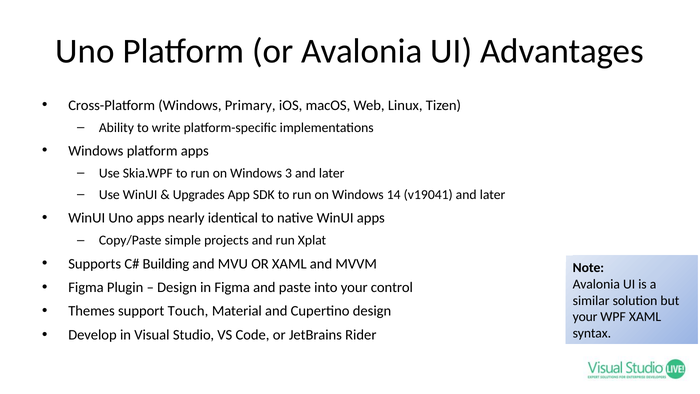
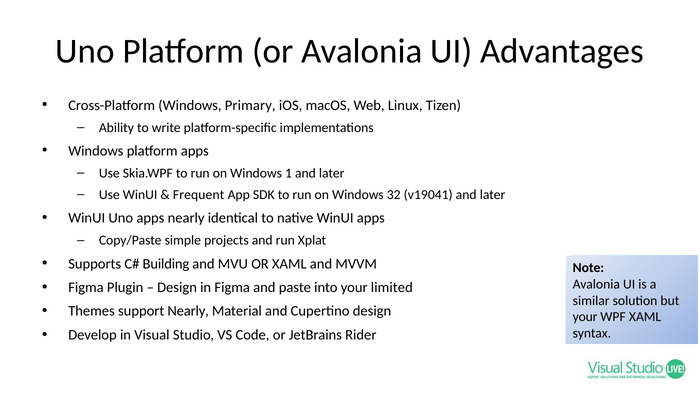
3: 3 -> 1 (288, 173)
Upgrades: Upgrades -> Frequent (199, 195)
14: 14 -> 32 (394, 195)
control: control -> limited (392, 287)
support Touch: Touch -> Nearly (188, 311)
